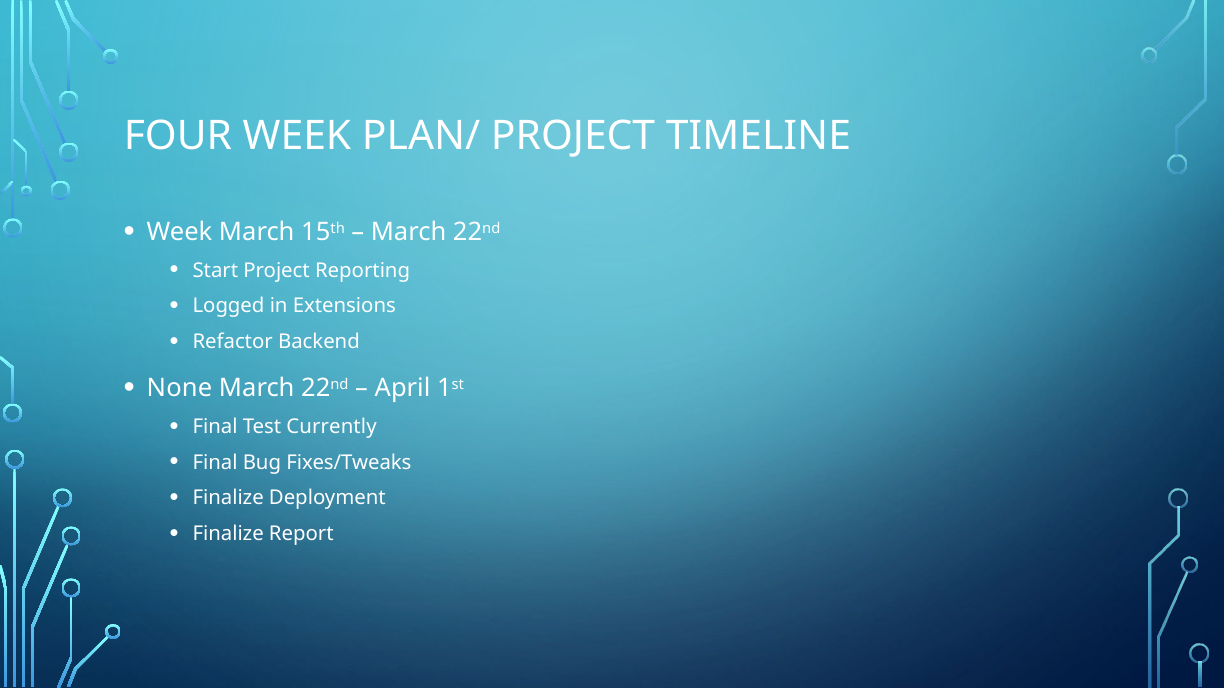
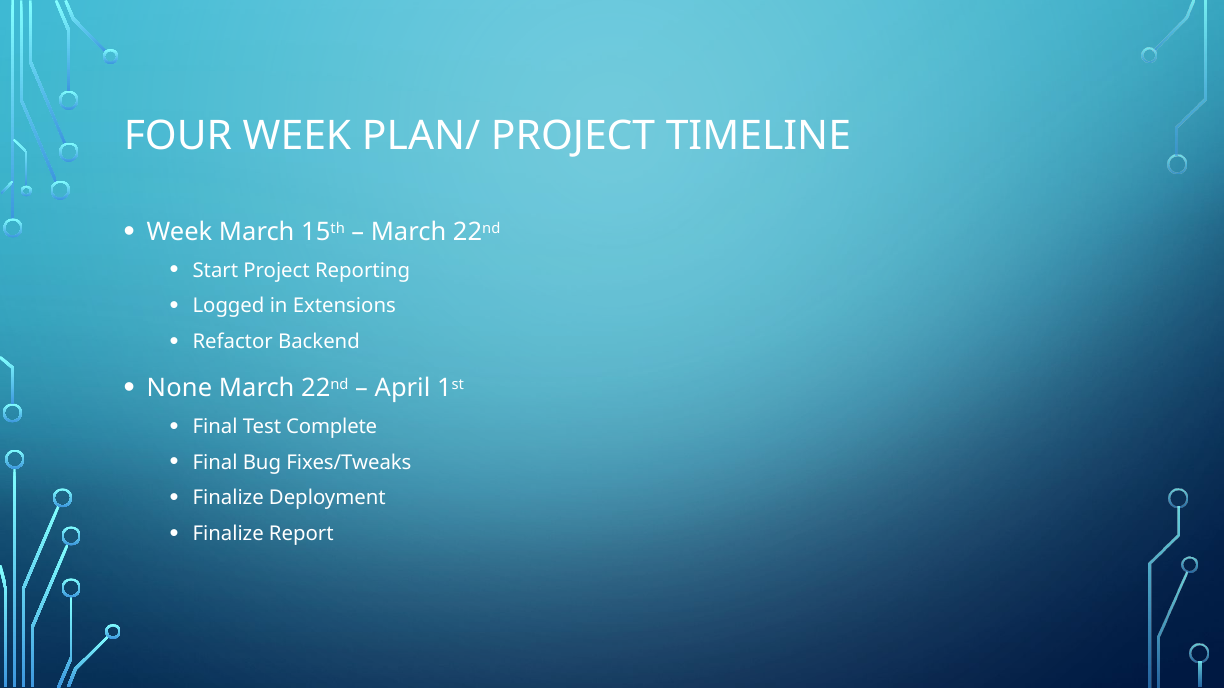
Currently: Currently -> Complete (332, 427)
